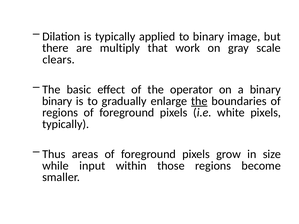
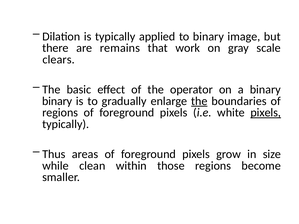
multiply: multiply -> remains (120, 48)
pixels underline: none -> present (266, 113)
input: input -> clean (92, 166)
